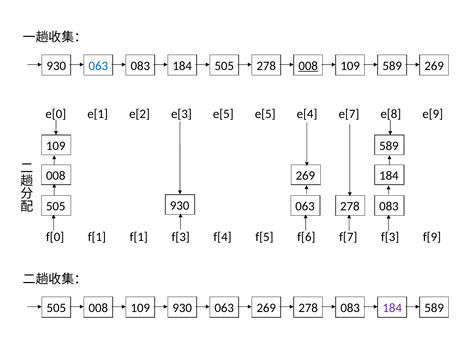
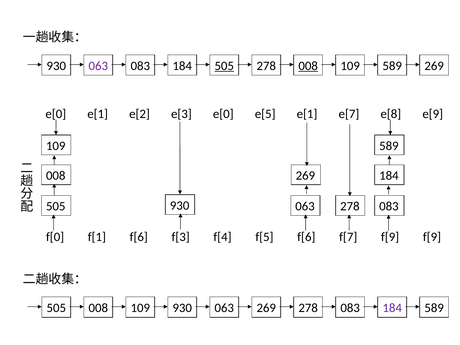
063 colour: blue -> purple (98, 66)
505 underline: none -> present (224, 66)
e[3 e[5: e[5 -> e[0 (223, 114)
e[5 e[4: e[4 -> e[1 (307, 114)
f[1 f[1: f[1 -> f[6 (139, 237)
f[7 f[3: f[3 -> f[9 (390, 237)
